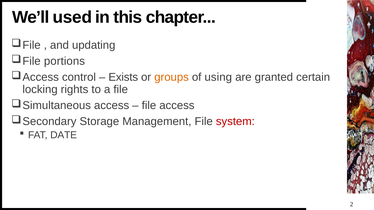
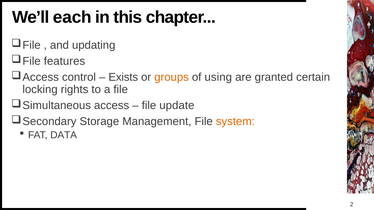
used: used -> each (72, 17)
portions: portions -> features (64, 61)
file access: access -> update (177, 106)
system colour: red -> orange (235, 122)
DATE: DATE -> DATA (64, 135)
